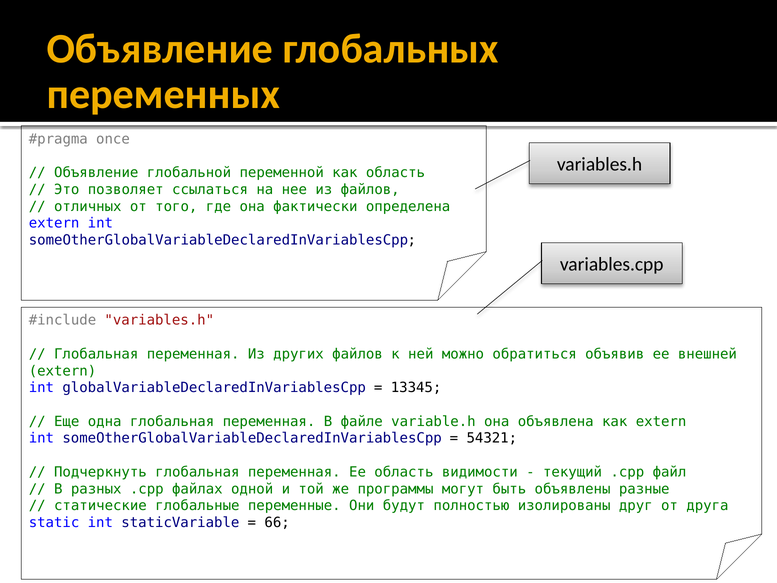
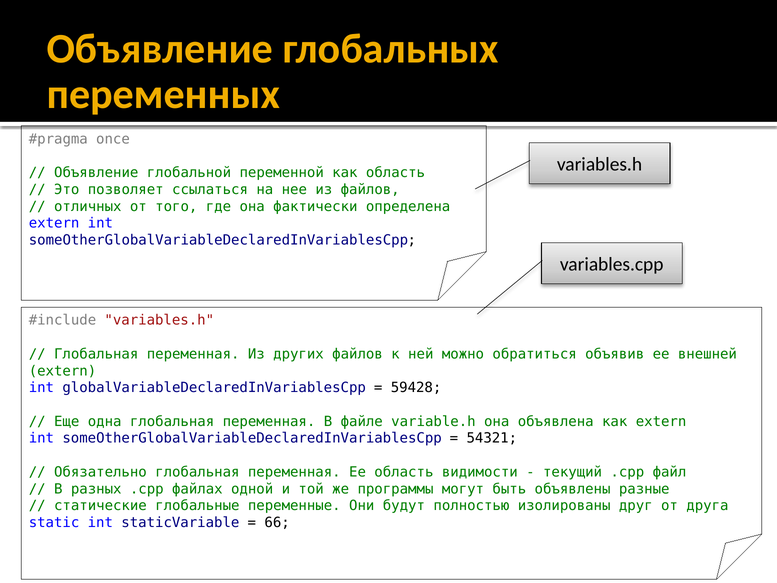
13345: 13345 -> 59428 (416, 388)
Подчеркнуть: Подчеркнуть -> Обязательно (100, 472)
